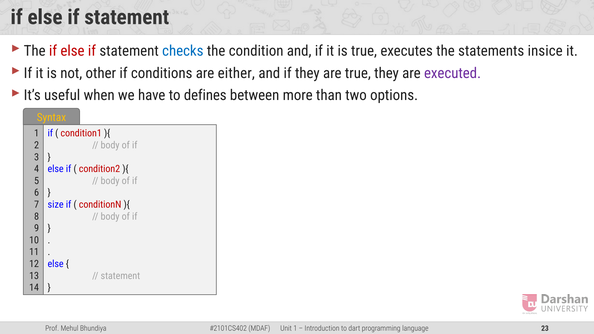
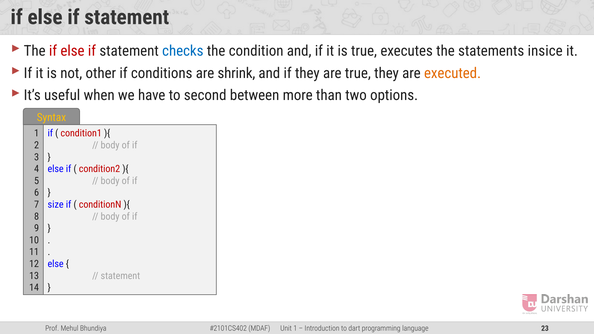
either: either -> shrink (236, 73)
executed colour: purple -> orange (453, 73)
defines: defines -> second (205, 95)
